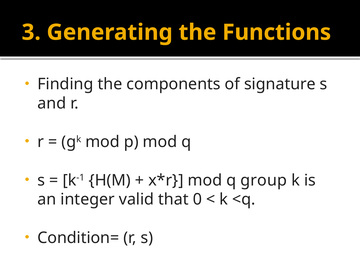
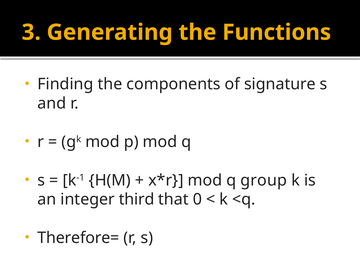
valid: valid -> third (137, 199)
Condition=: Condition= -> Therefore= (78, 238)
